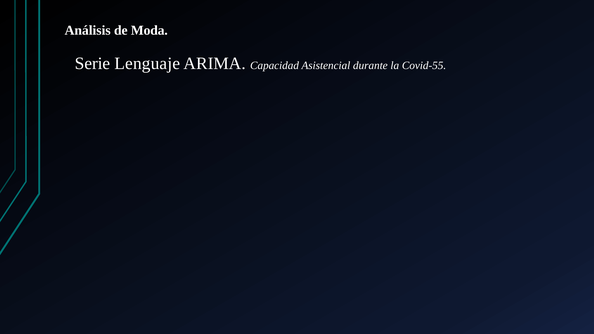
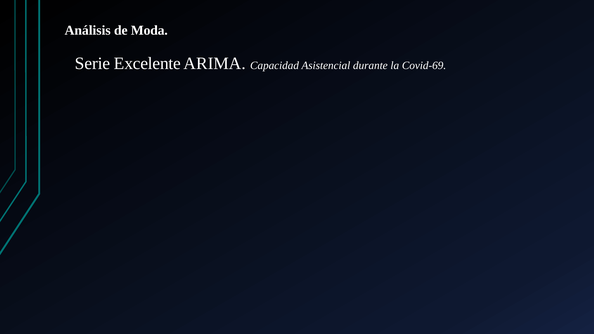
Lenguaje: Lenguaje -> Excelente (147, 64)
Covid-55: Covid-55 -> Covid-69 (424, 66)
